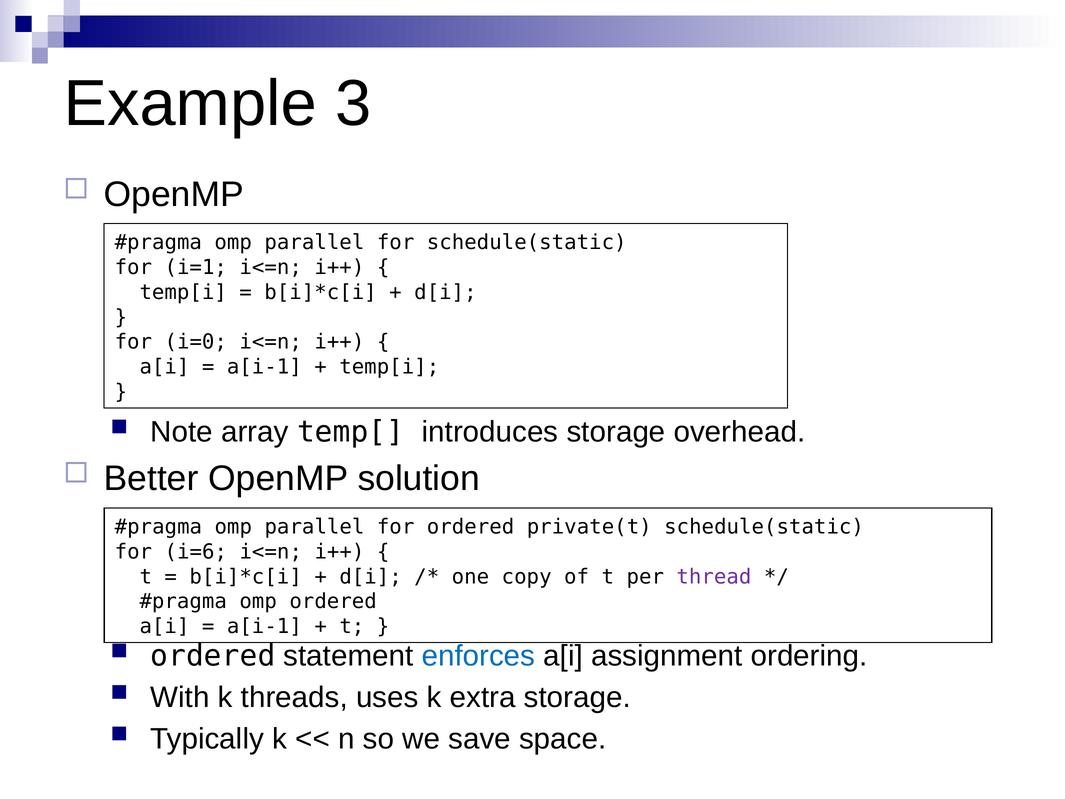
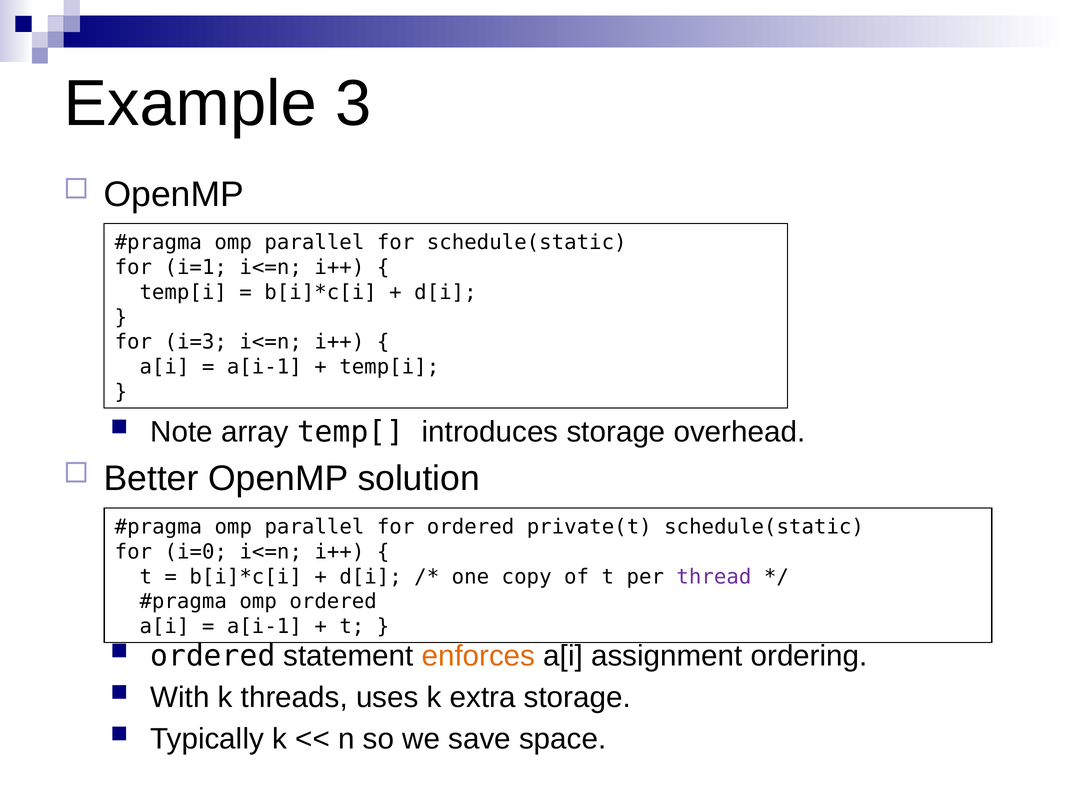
i=0: i=0 -> i=3 (196, 342)
i=6: i=6 -> i=0 (196, 552)
enforces colour: blue -> orange (478, 656)
